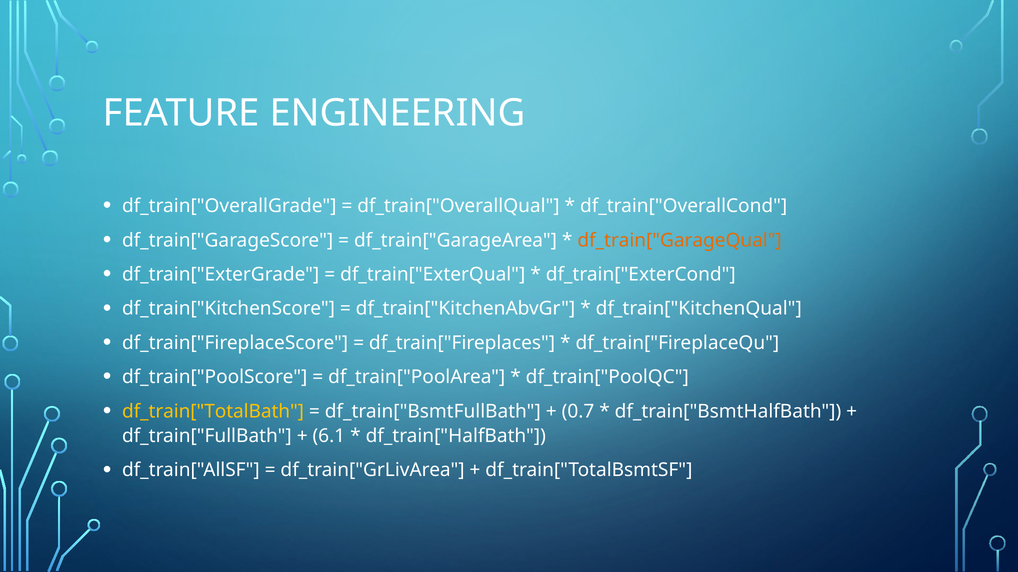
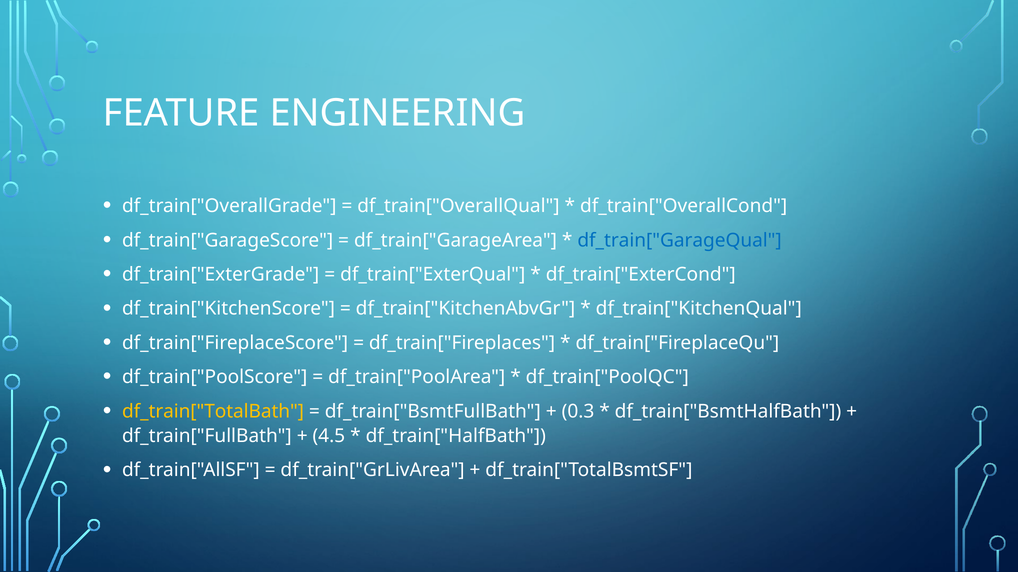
df_train["GarageQual colour: orange -> blue (680, 240)
0.7: 0.7 -> 0.3 (578, 412)
6.1: 6.1 -> 4.5 (329, 436)
